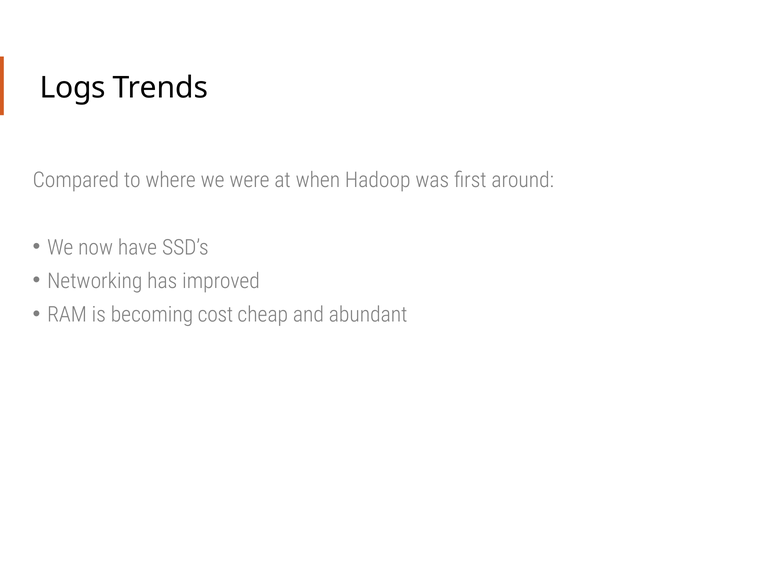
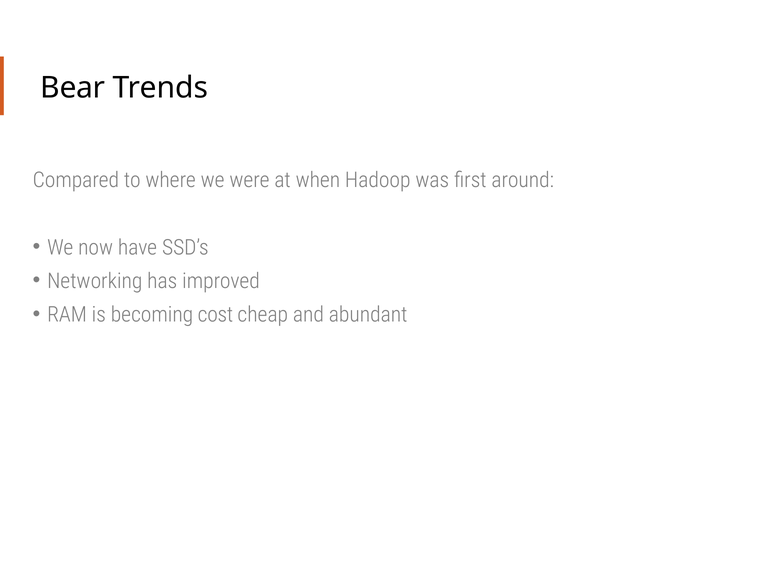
Logs: Logs -> Bear (73, 88)
